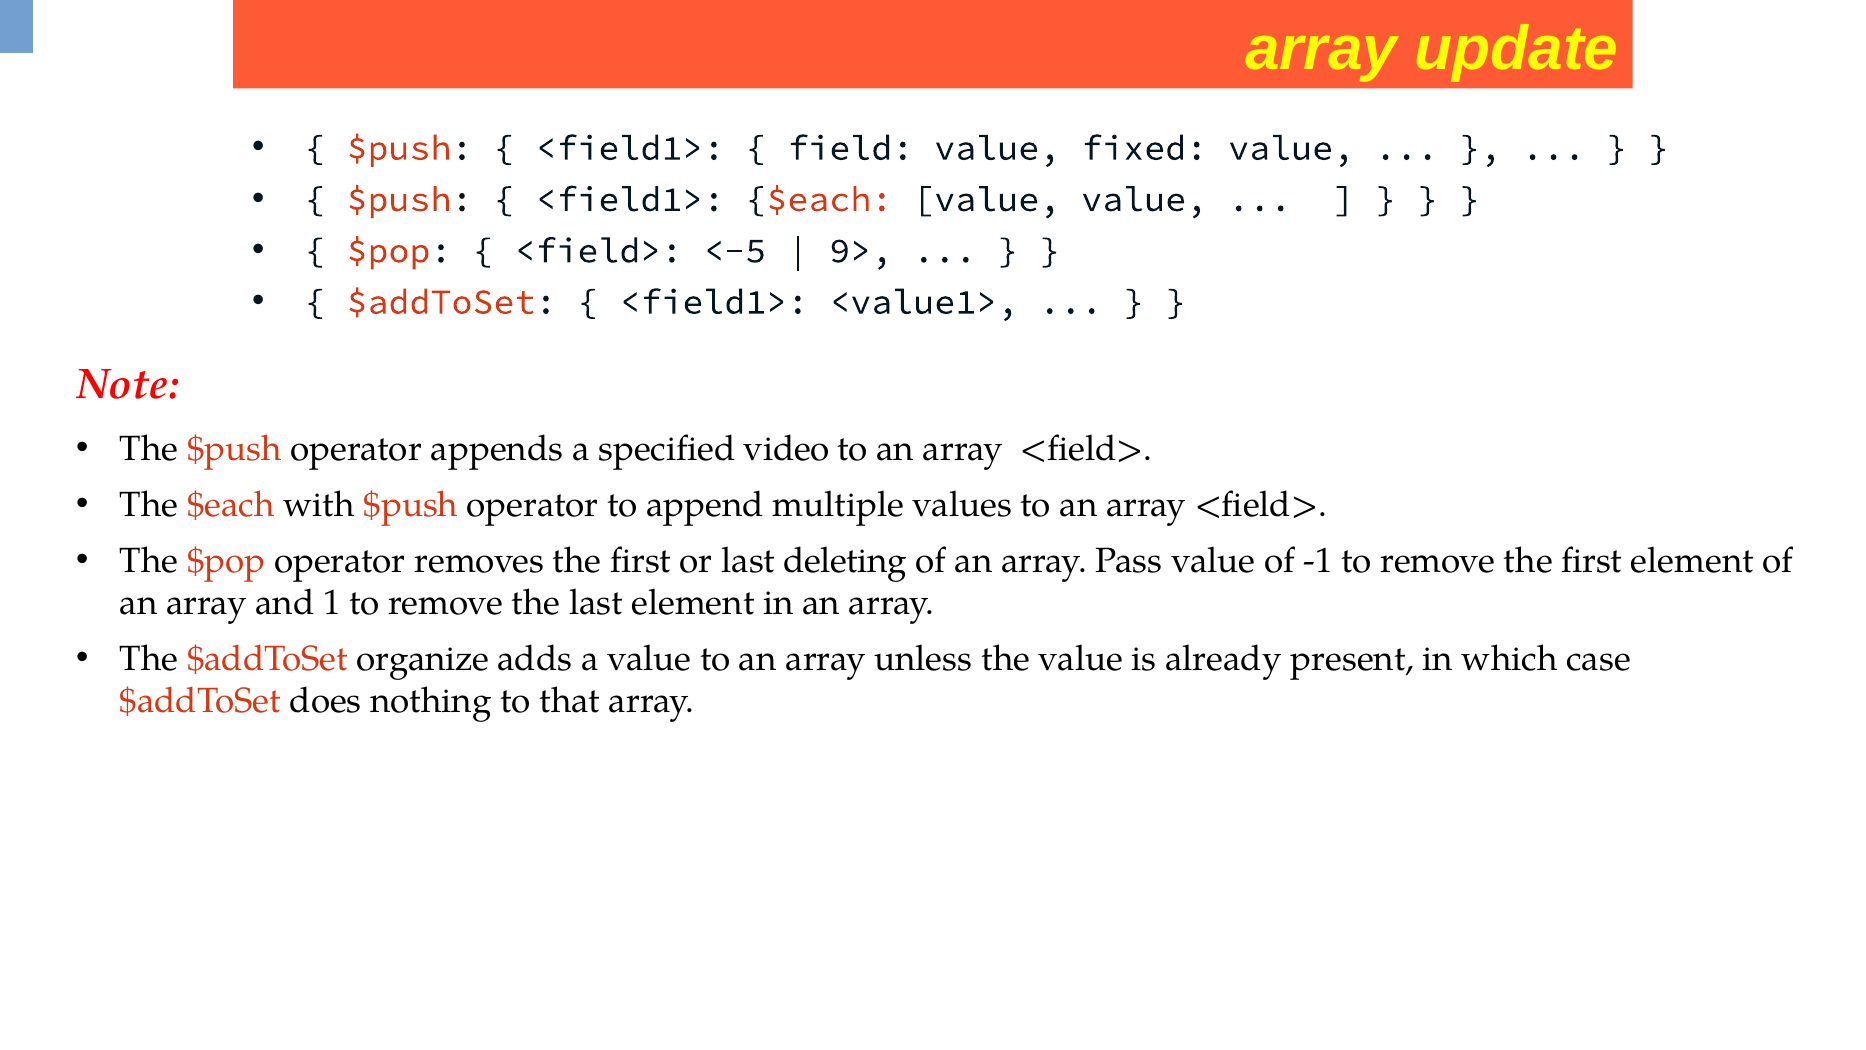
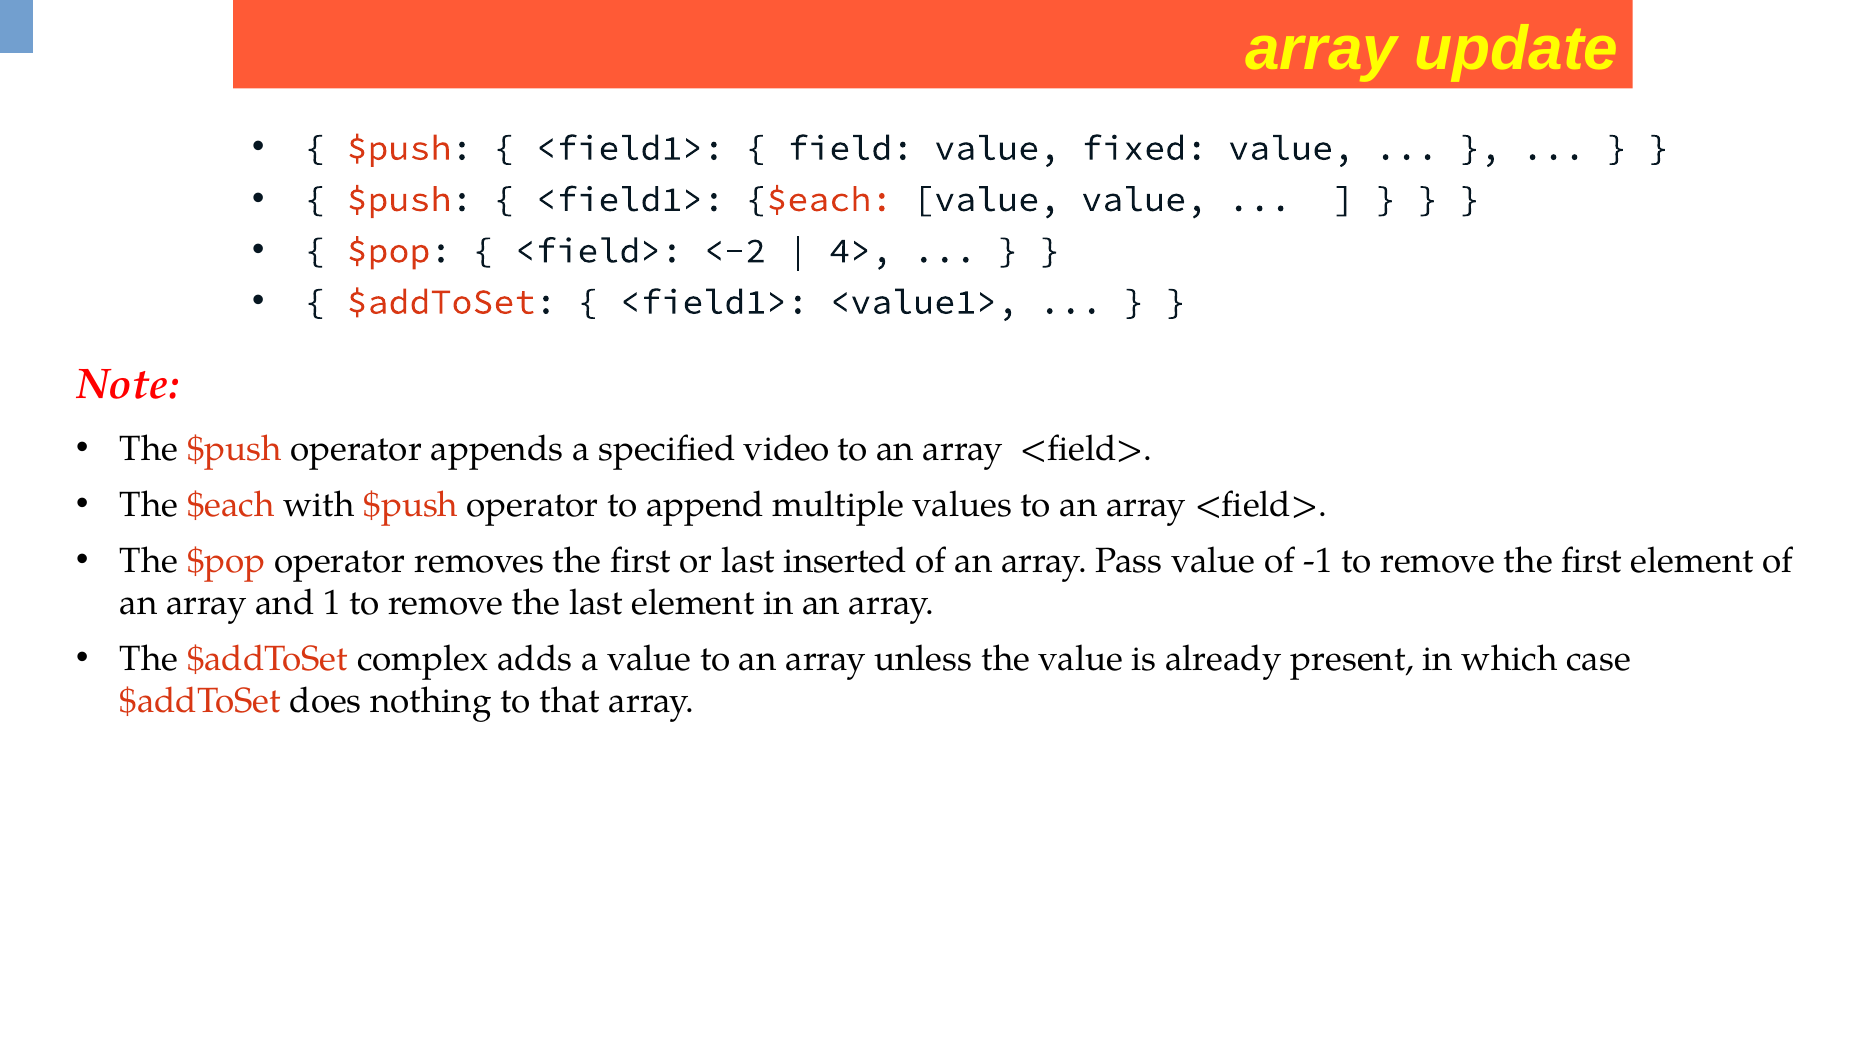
<-5: <-5 -> <-2 (735, 251)
9>: 9> -> 4> (861, 251)
deleting: deleting -> inserted (845, 561)
organize: organize -> complex (423, 659)
